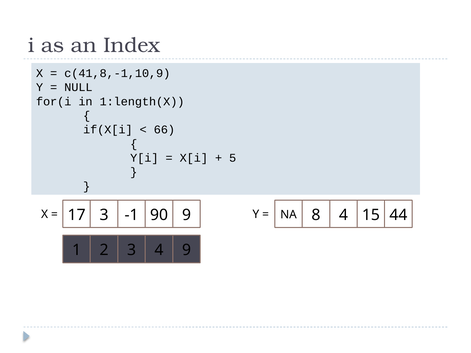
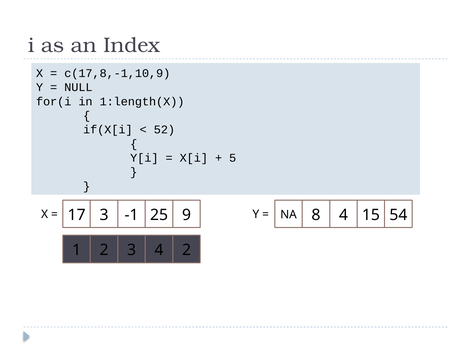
c(41,8,-1,10,9: c(41,8,-1,10,9 -> c(17,8,-1,10,9 (117, 73)
66: 66 -> 52 (164, 130)
90: 90 -> 25 (159, 215)
44: 44 -> 54 (398, 215)
4 9: 9 -> 2 (186, 250)
